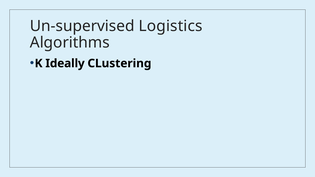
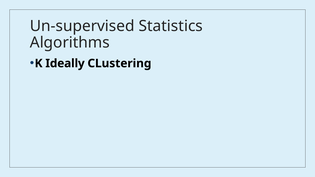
Logistics: Logistics -> Statistics (171, 26)
